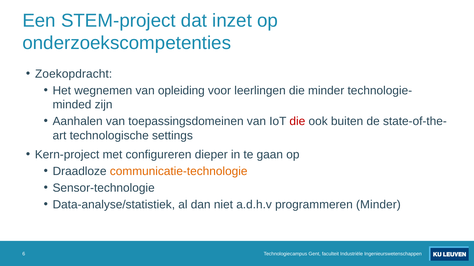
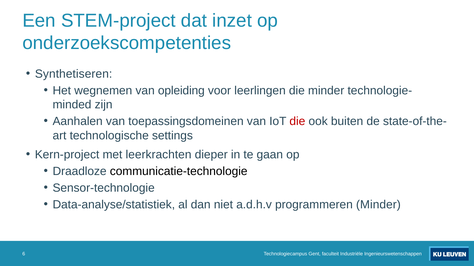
Zoekopdracht: Zoekopdracht -> Synthetiseren (74, 74)
configureren: configureren -> leerkrachten (159, 155)
communicatie-technologie colour: orange -> black (179, 172)
